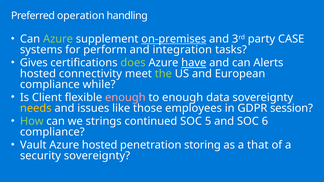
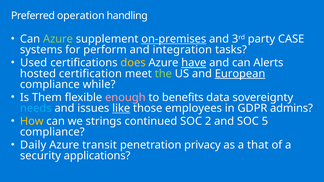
Gives: Gives -> Used (34, 63)
does colour: light green -> yellow (133, 63)
connectivity: connectivity -> certification (90, 74)
European underline: none -> present (240, 74)
Client: Client -> Them (47, 98)
to enough: enough -> benefits (183, 98)
needs colour: yellow -> light blue (36, 108)
like underline: none -> present (121, 108)
session: session -> admins (291, 108)
How colour: light green -> yellow (32, 121)
5: 5 -> 2 (208, 121)
6: 6 -> 5 (265, 121)
Vault: Vault -> Daily (33, 145)
Azure hosted: hosted -> transit (100, 145)
storing: storing -> privacy (202, 145)
security sovereignty: sovereignty -> applications (97, 156)
